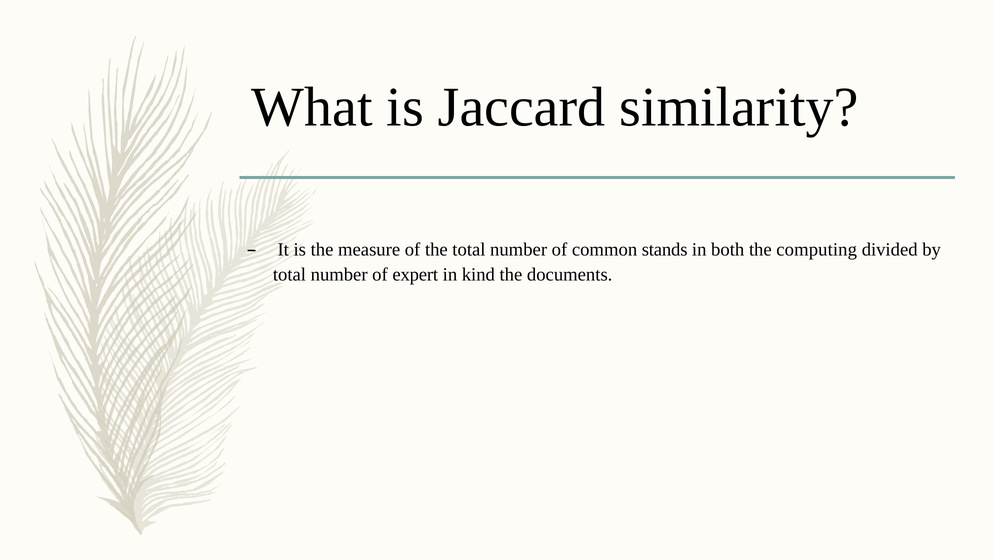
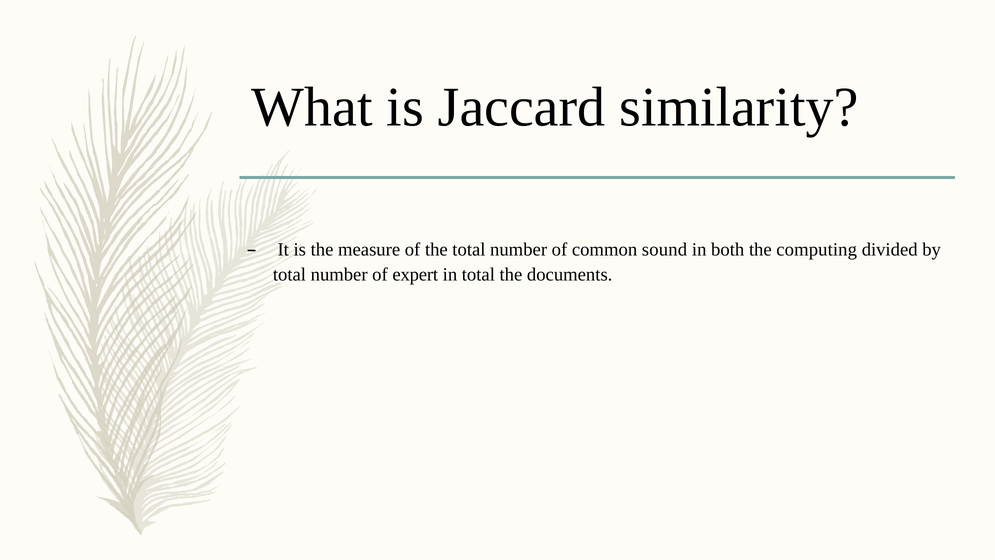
stands: stands -> sound (664, 250)
in kind: kind -> total (478, 275)
